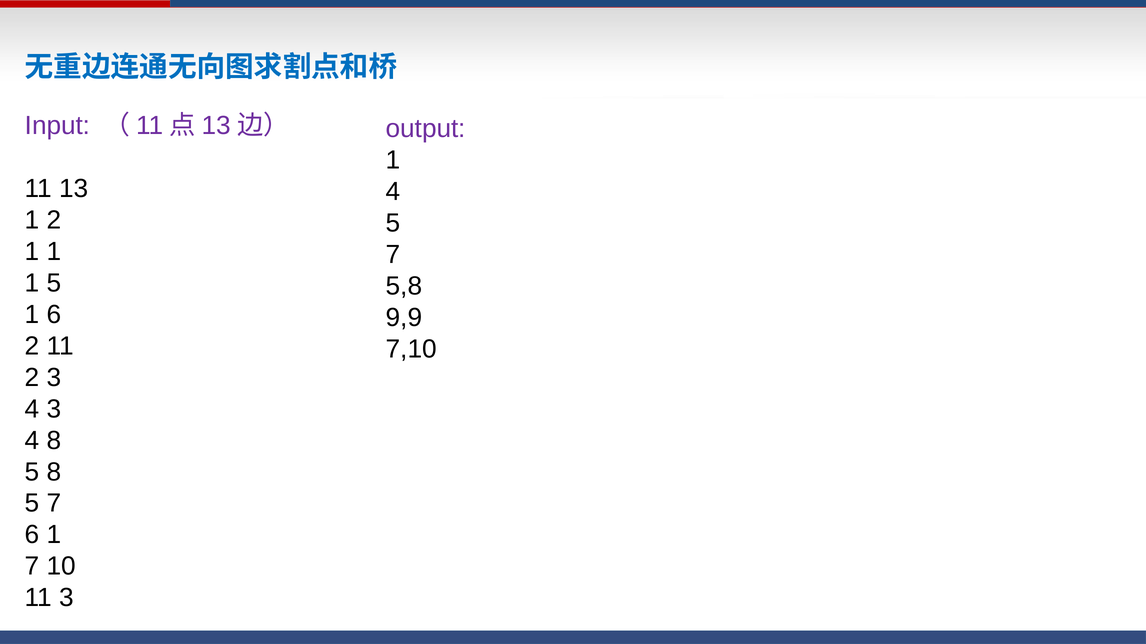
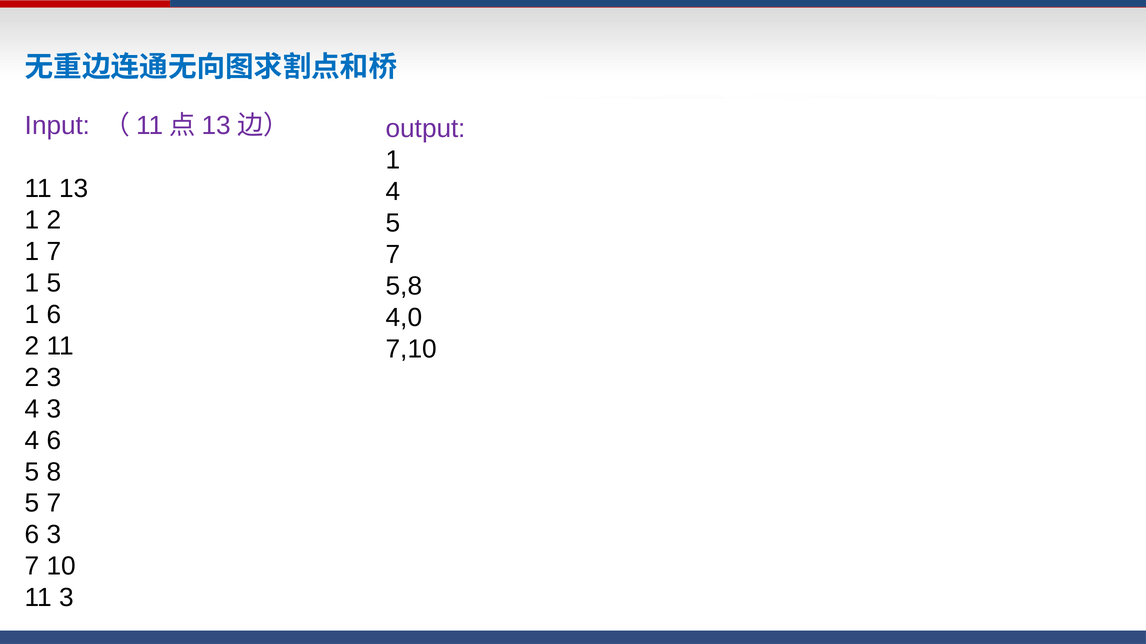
1: 1 -> 7 (54, 252)
9,9: 9,9 -> 4,0 (404, 318)
4 8: 8 -> 6 (54, 441)
6 1: 1 -> 3 (54, 535)
